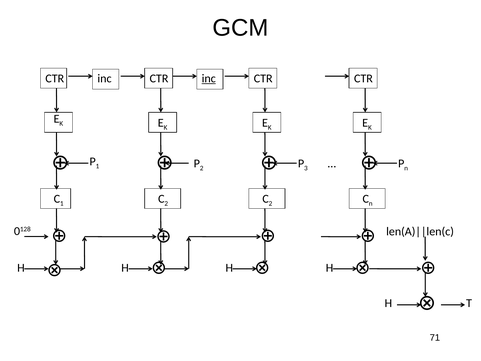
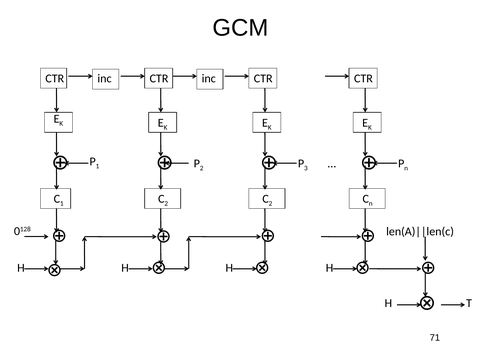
inc underline: present -> none (209, 79)
